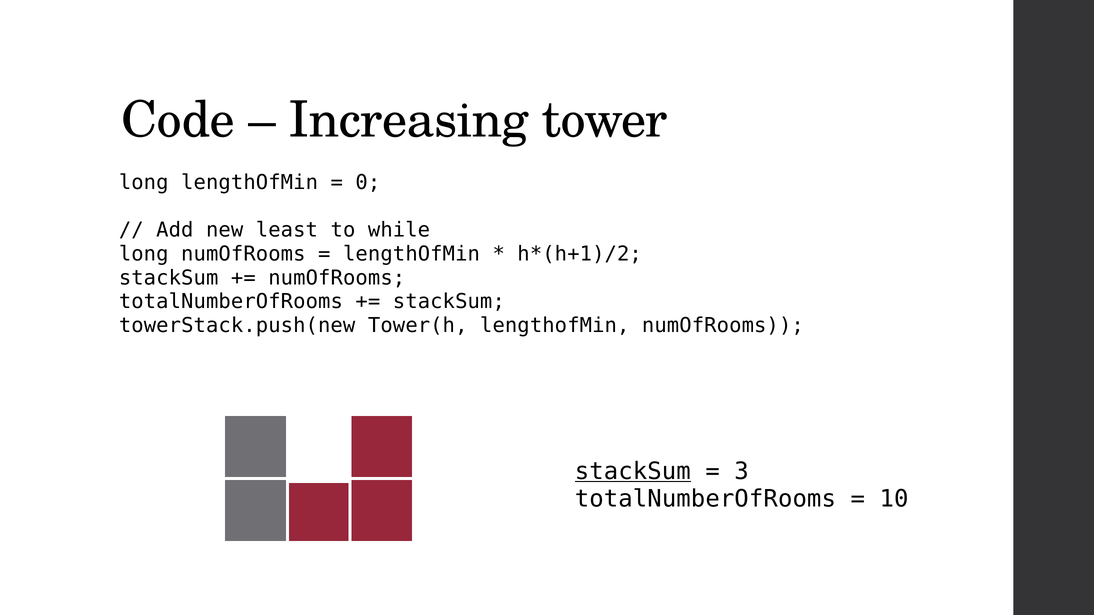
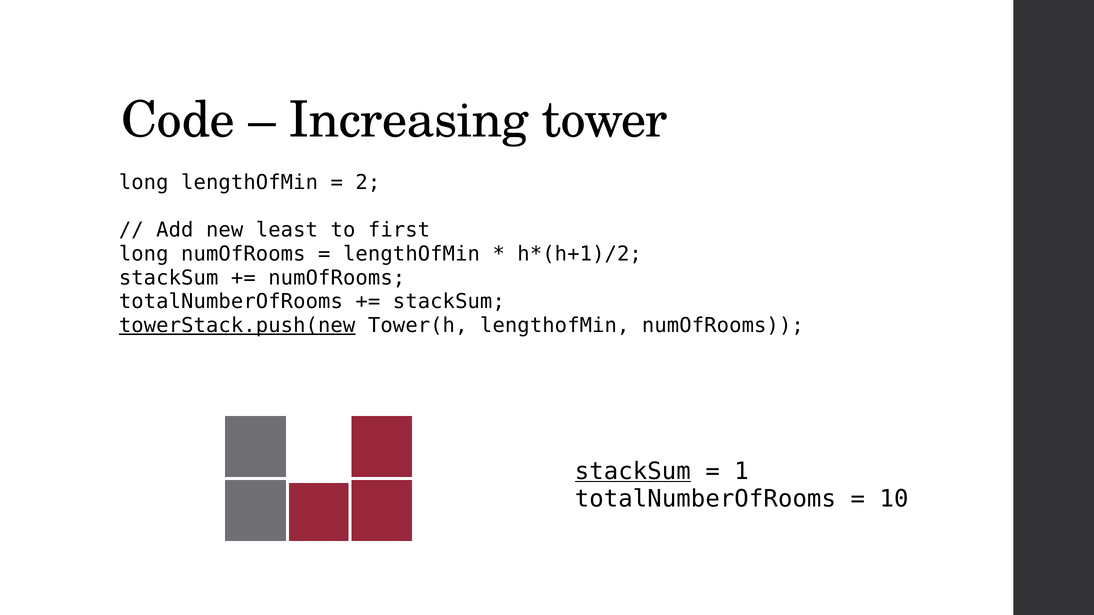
0: 0 -> 2 (368, 183)
while: while -> first (399, 230)
towerStack.push(new underline: none -> present (237, 326)
3: 3 -> 1 (742, 471)
